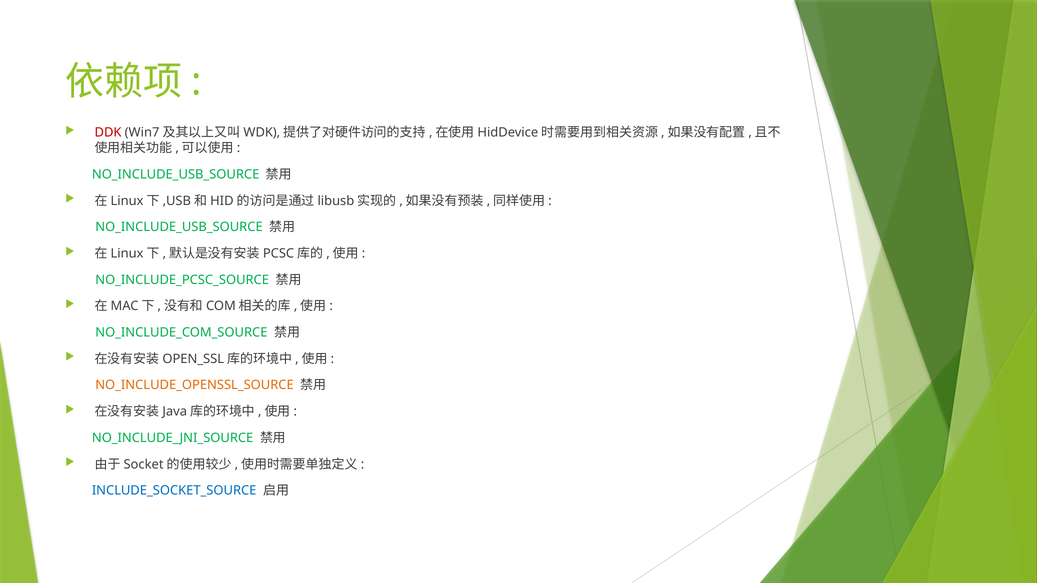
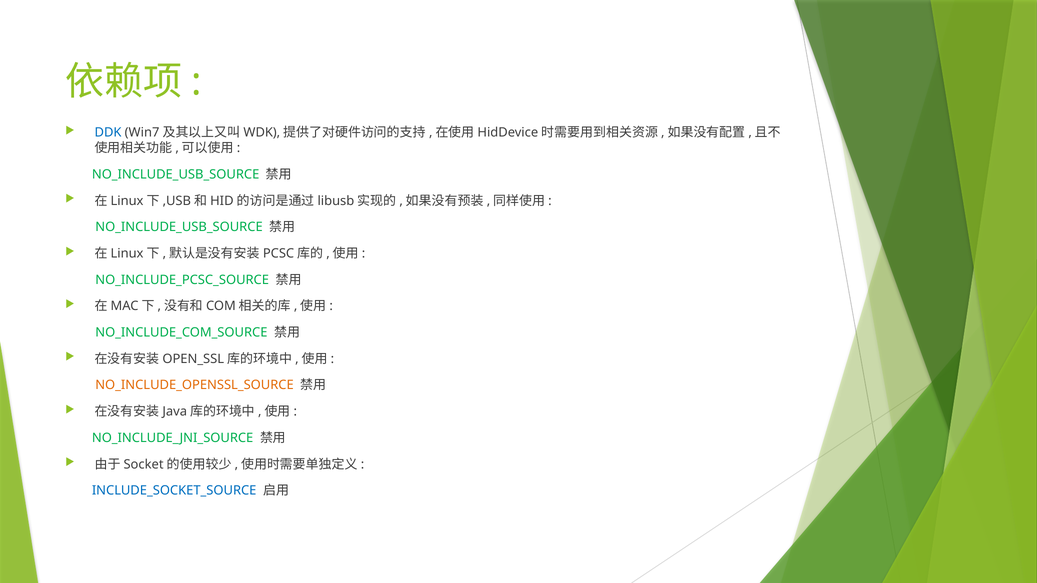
DDK colour: red -> blue (108, 133)
